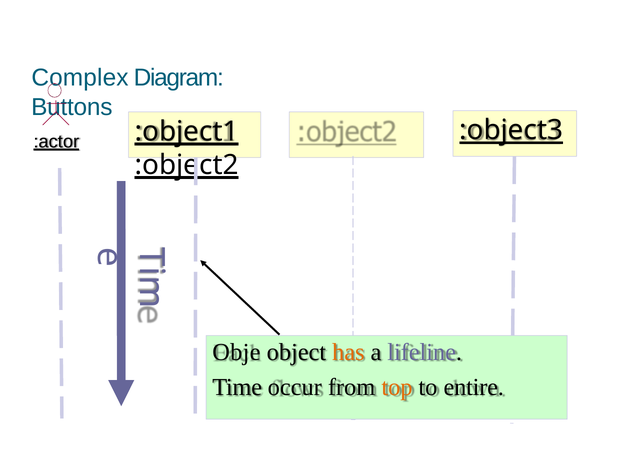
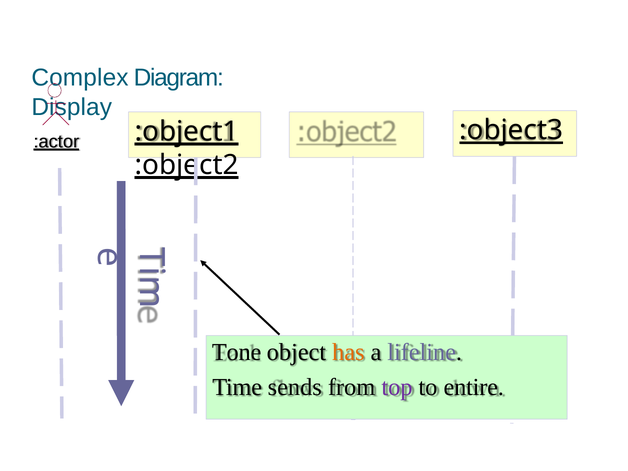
Buttons: Buttons -> Display (72, 107)
Obje: Obje -> Tone (237, 352)
occur: occur -> sends (295, 387)
top colour: orange -> purple (397, 387)
